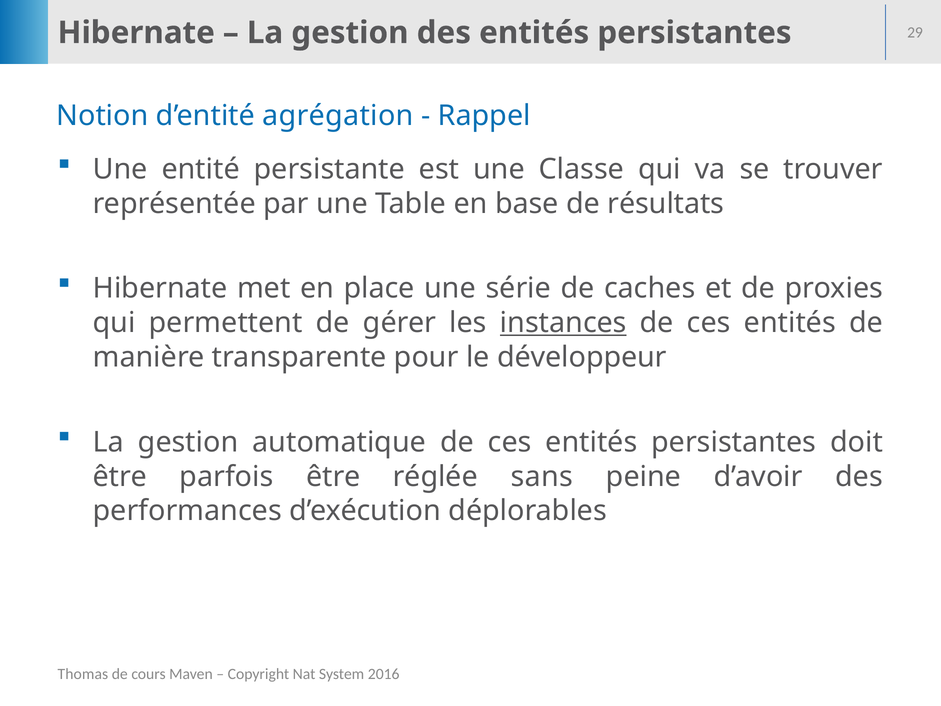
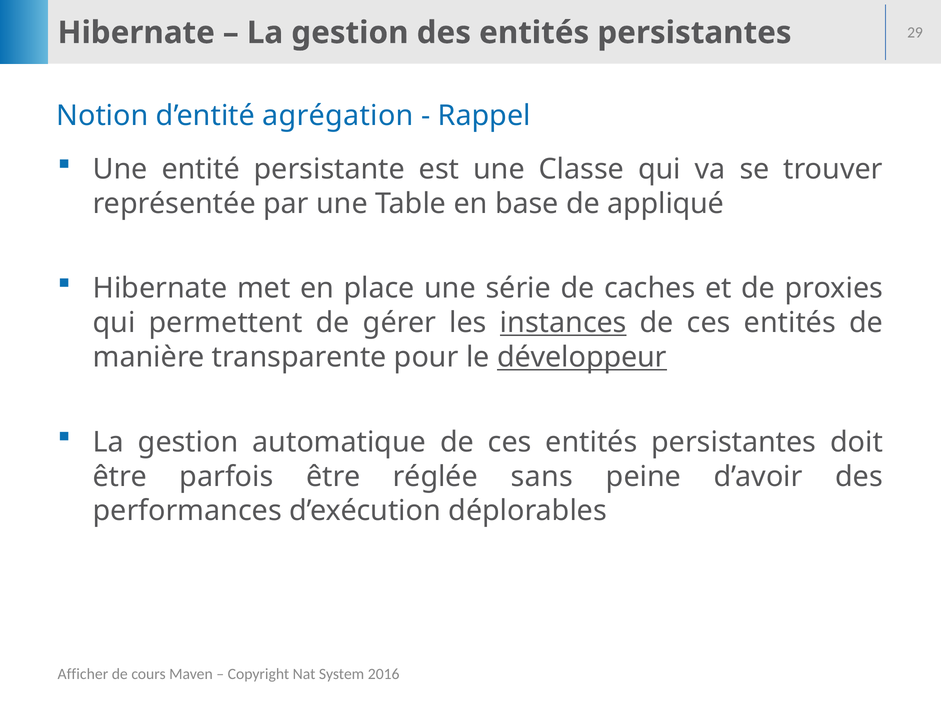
résultats: résultats -> appliqué (666, 204)
développeur underline: none -> present (582, 357)
Thomas: Thomas -> Afficher (83, 674)
